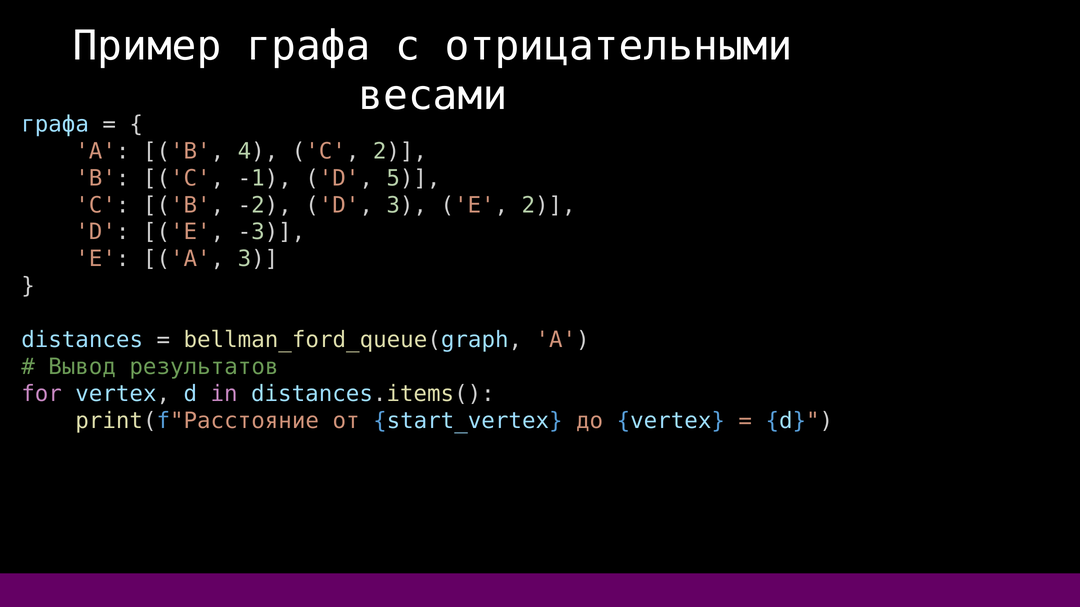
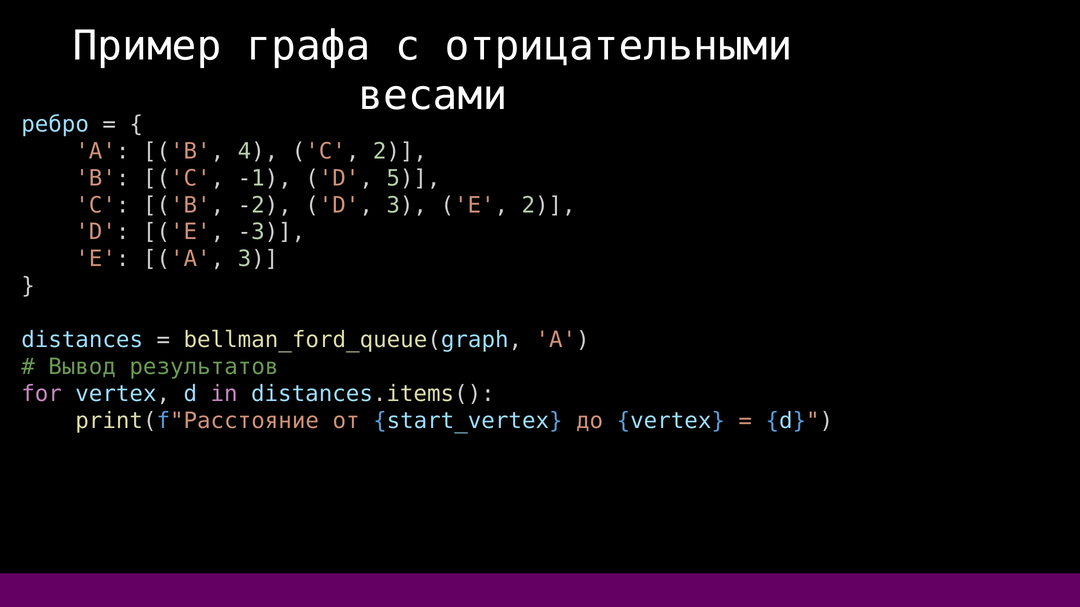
графа: графа -> ребро (55, 124)
